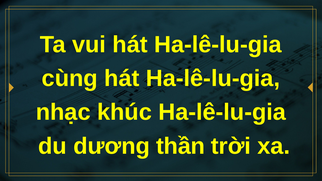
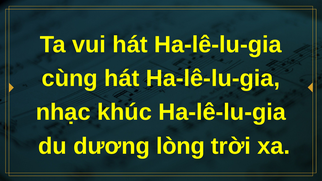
thần: thần -> lòng (181, 146)
